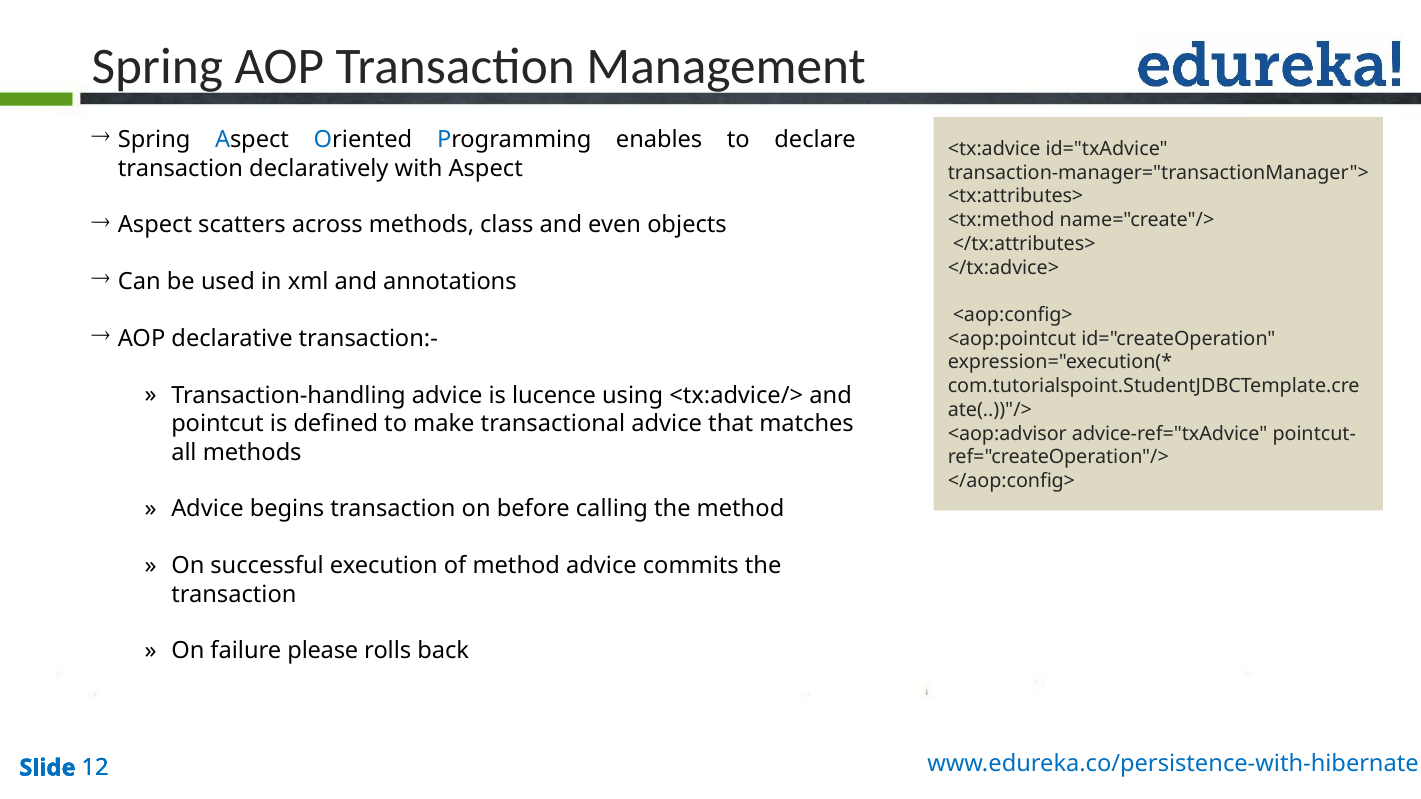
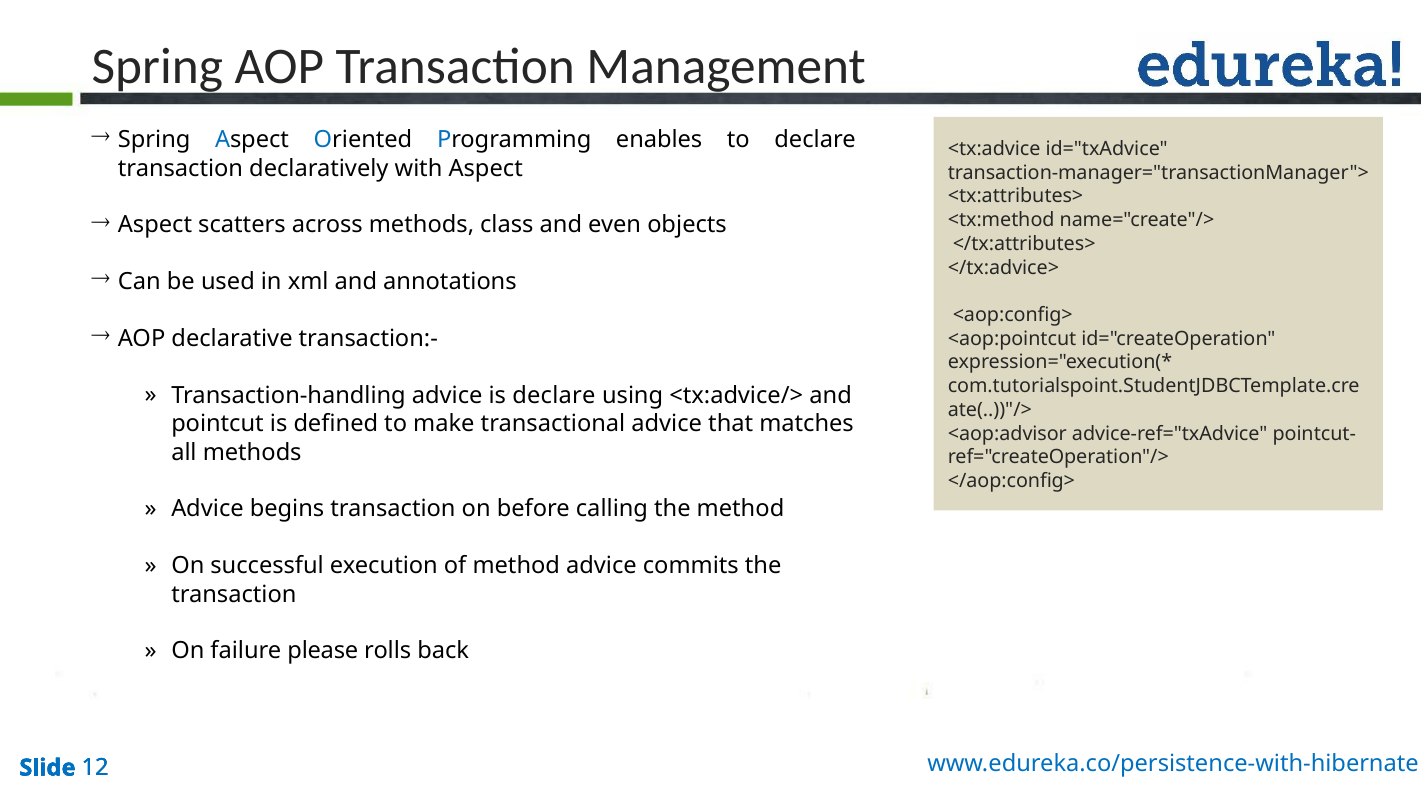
is lucence: lucence -> declare (554, 396)
